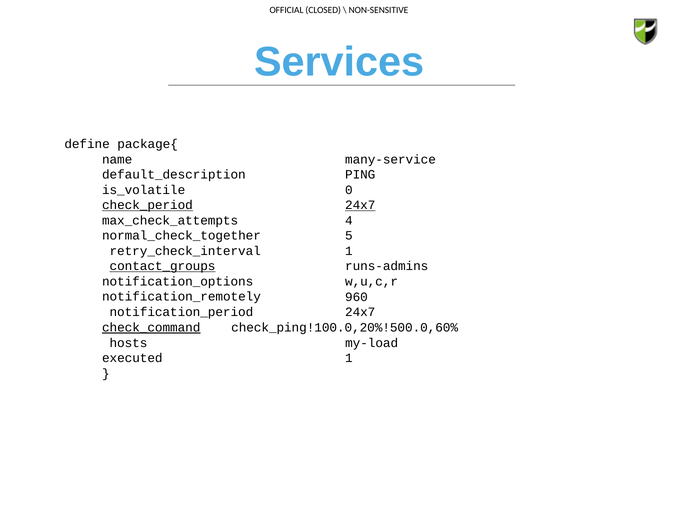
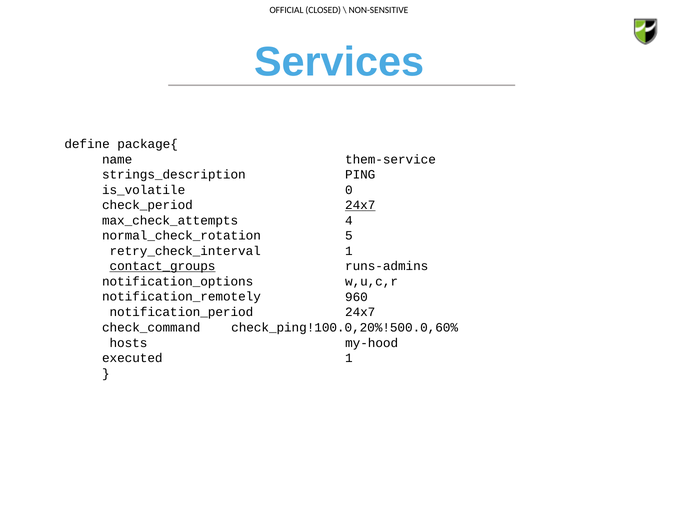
many-service: many-service -> them-service (390, 159)
default_description: default_description -> strings_description (174, 174)
check_period underline: present -> none (147, 205)
normal_check_together: normal_check_together -> normal_check_rotation (181, 235)
check_command underline: present -> none (151, 327)
my-load: my-load -> my-hood (372, 342)
